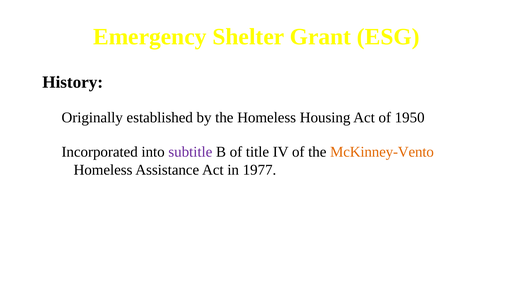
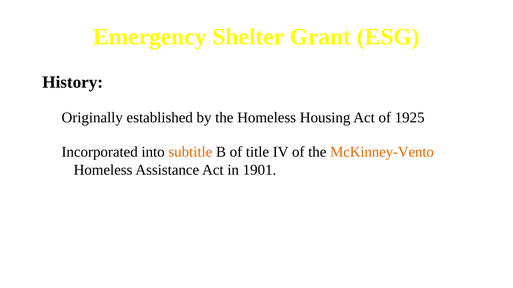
1950: 1950 -> 1925 (410, 118)
subtitle colour: purple -> orange (190, 152)
1977: 1977 -> 1901 (260, 170)
